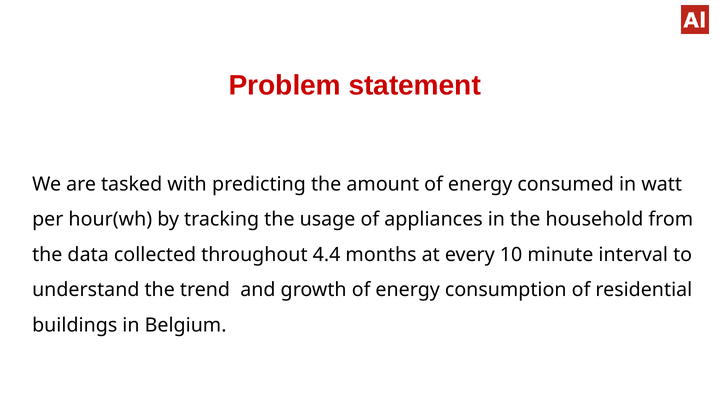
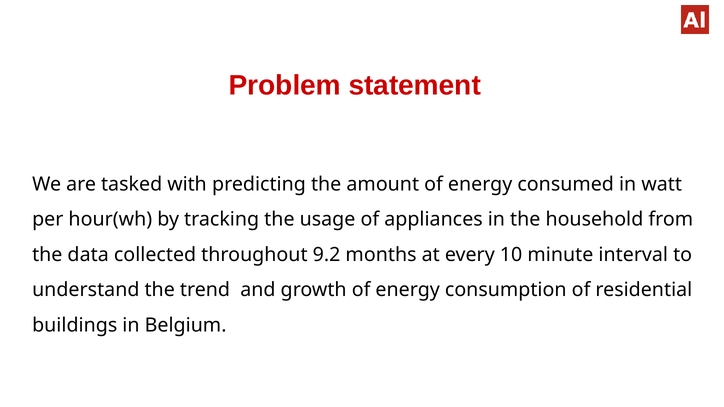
4.4: 4.4 -> 9.2 (327, 255)
